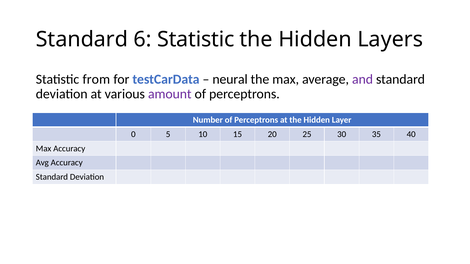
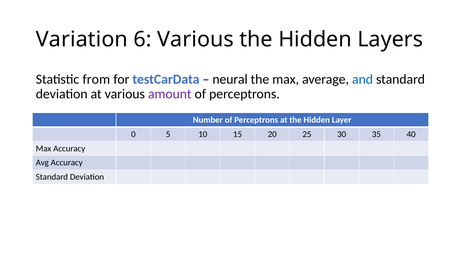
Standard: Standard -> Variation (82, 39)
6 Statistic: Statistic -> Various (196, 39)
and colour: purple -> blue (363, 79)
